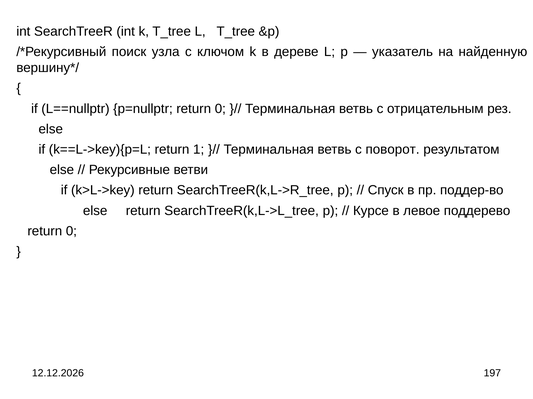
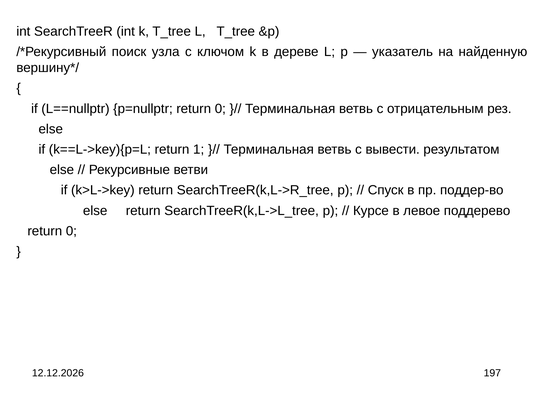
поворот: поворот -> вывести (393, 150)
